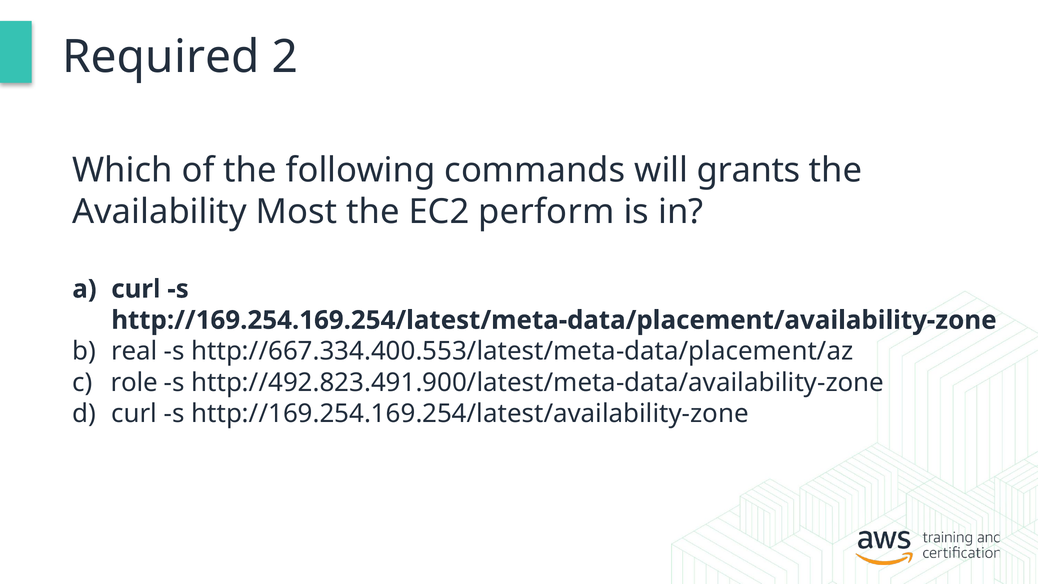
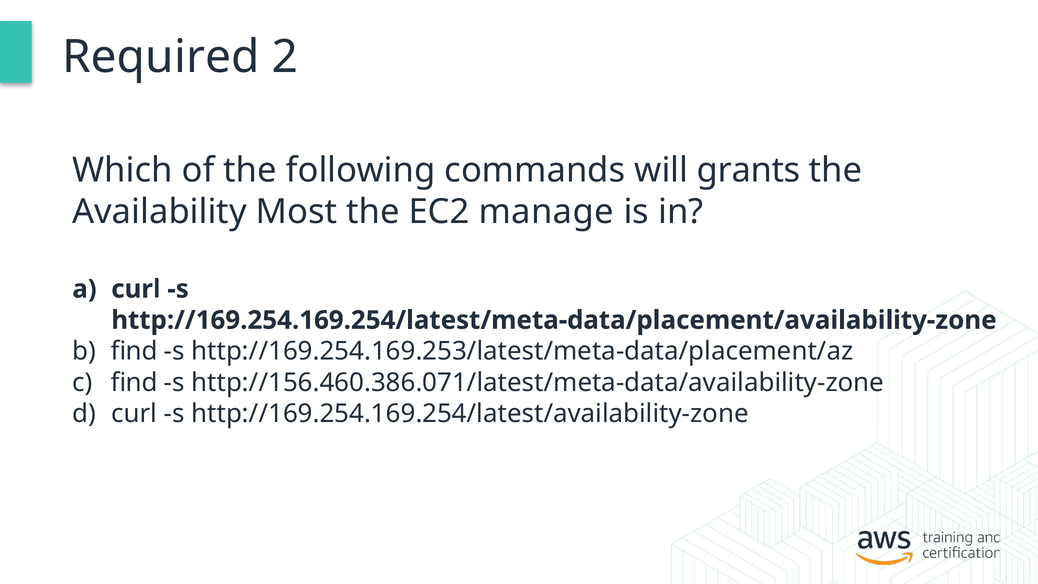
perform: perform -> manage (546, 212)
real: real -> find (134, 351)
http://667.334.400.553/latest/meta-data/placement/az: http://667.334.400.553/latest/meta-data/placement/az -> http://169.254.169.253/latest/meta-data/placement/az (522, 351)
role: role -> find (134, 382)
http://492.823.491.900/latest/meta-data/availability-zone: http://492.823.491.900/latest/meta-data/availability-zone -> http://156.460.386.071/latest/meta-data/availability-zone (538, 382)
